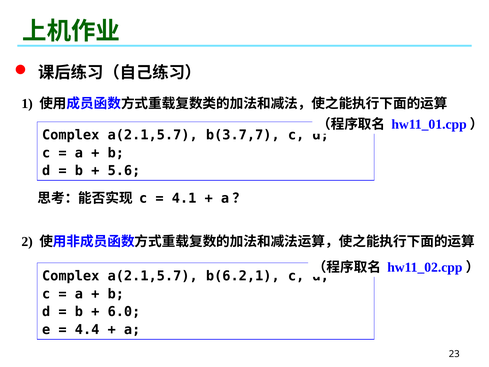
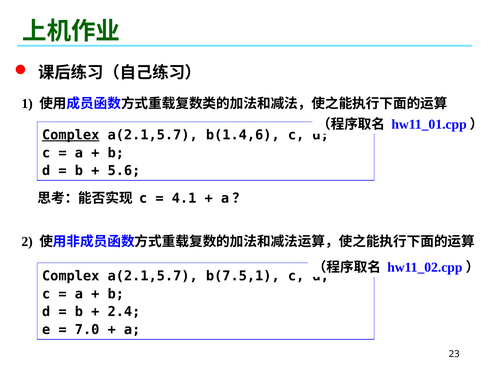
Complex underline: none -> present (71, 135)
b(3.7,7: b(3.7,7 -> b(1.4,6 (243, 135)
b(6.2,1: b(6.2,1 -> b(7.5,1 (243, 276)
6.0: 6.0 -> 2.4 (124, 312)
4.4: 4.4 -> 7.0 (87, 330)
